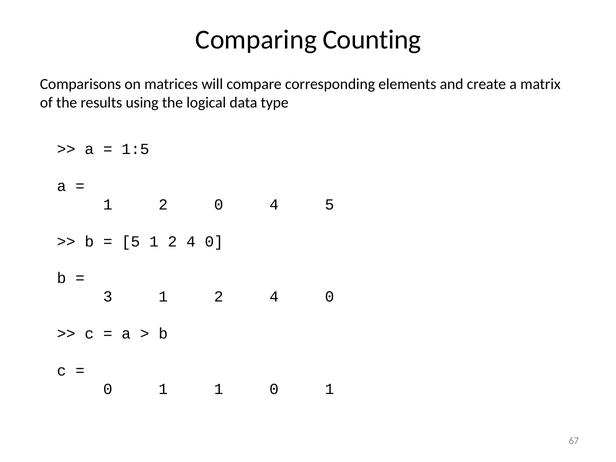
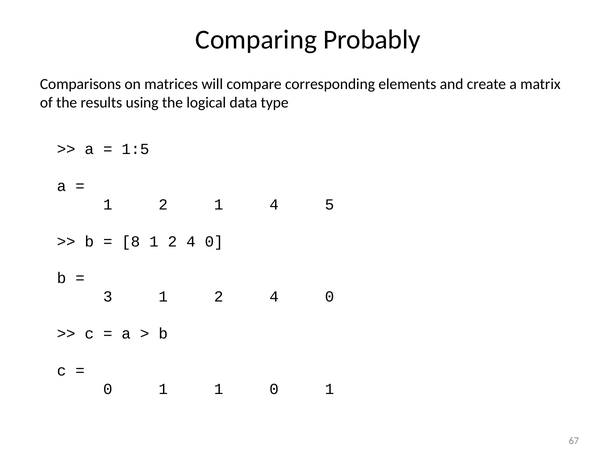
Counting: Counting -> Probably (372, 40)
2 0: 0 -> 1 (219, 204)
5: 5 -> 8 (131, 241)
